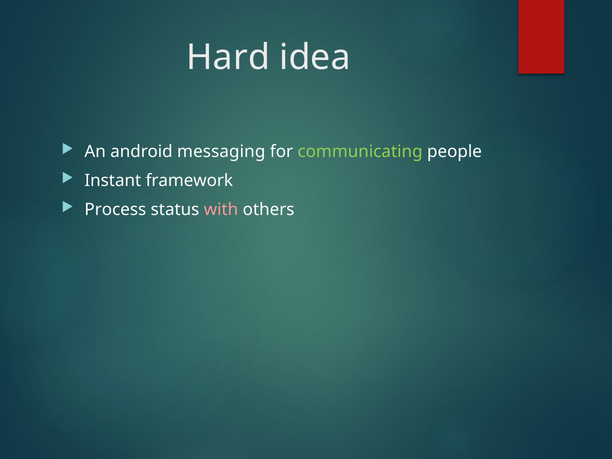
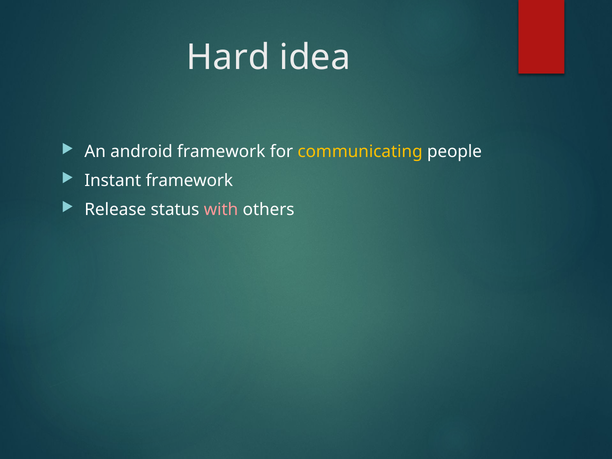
android messaging: messaging -> framework (221, 152)
communicating colour: light green -> yellow (360, 152)
Process: Process -> Release (115, 210)
